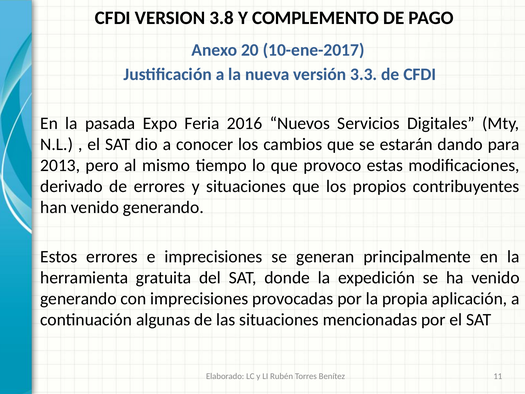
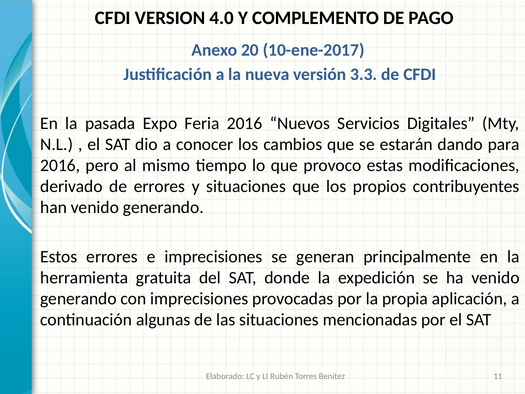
3.8: 3.8 -> 4.0 (222, 18)
2013: 2013 -> 2016 (60, 165)
